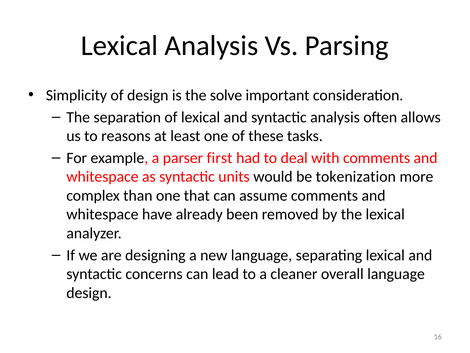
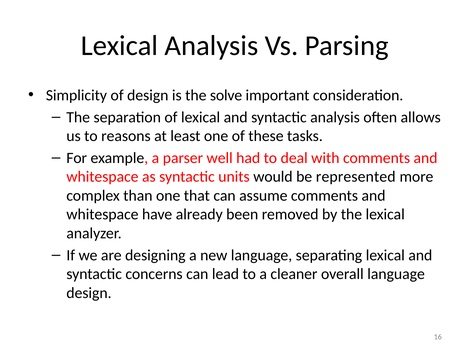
first: first -> well (220, 158)
tokenization: tokenization -> represented (356, 177)
